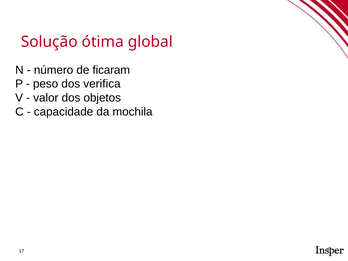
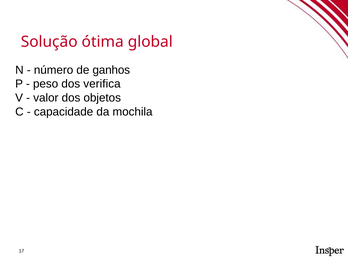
ficaram: ficaram -> ganhos (111, 70)
